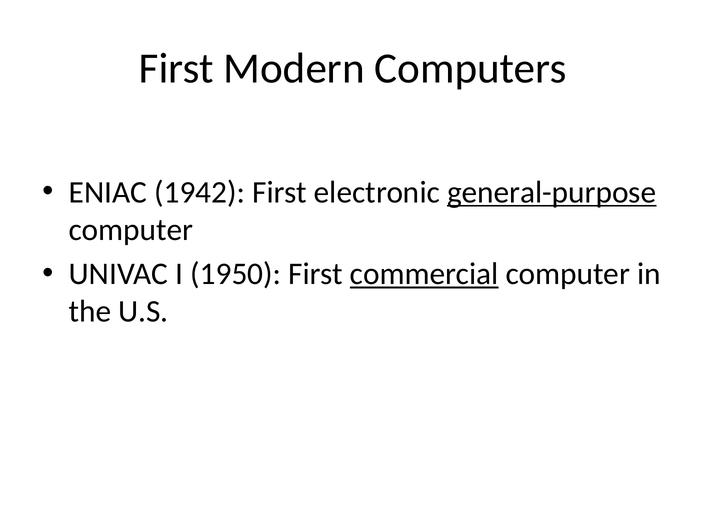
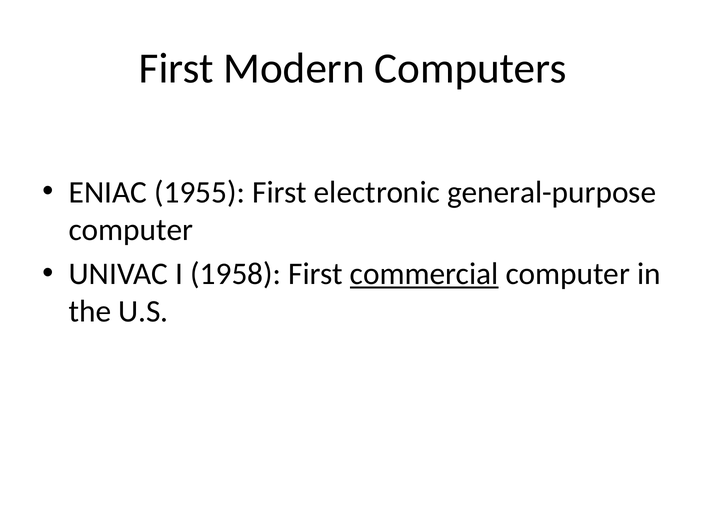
1942: 1942 -> 1955 (200, 192)
general-purpose underline: present -> none (552, 192)
1950: 1950 -> 1958 (236, 274)
